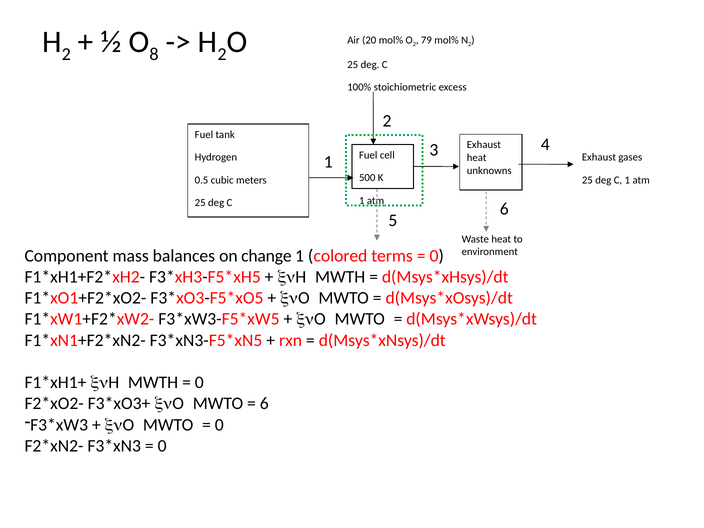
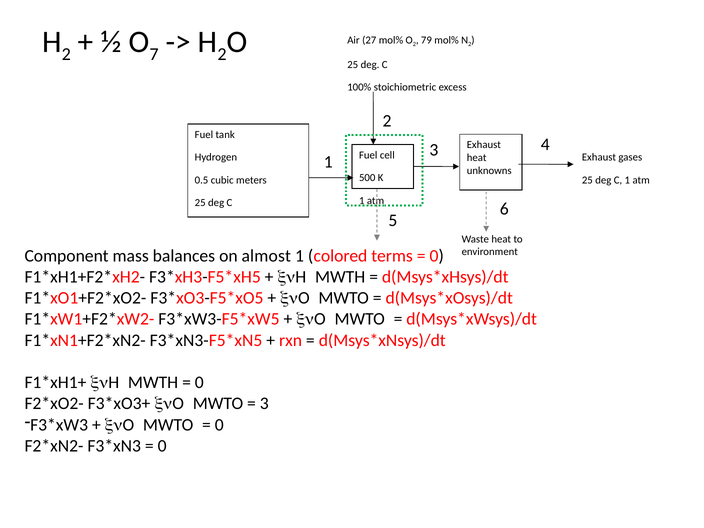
8: 8 -> 7 (154, 54)
20: 20 -> 27 (369, 40)
change: change -> almost (266, 256)
6: 6 -> 3 (264, 404)
